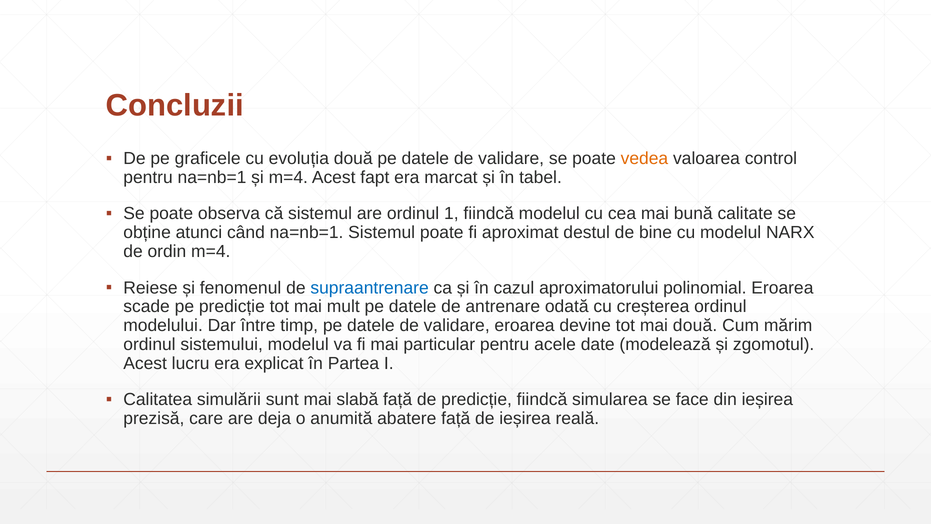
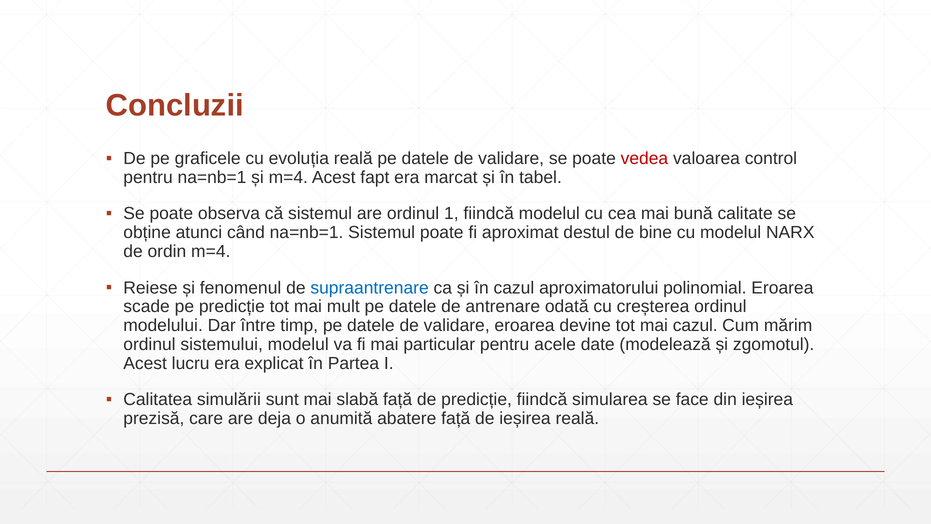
evoluția două: două -> reală (353, 158)
vedea colour: orange -> red (644, 158)
mai două: două -> cazul (695, 325)
